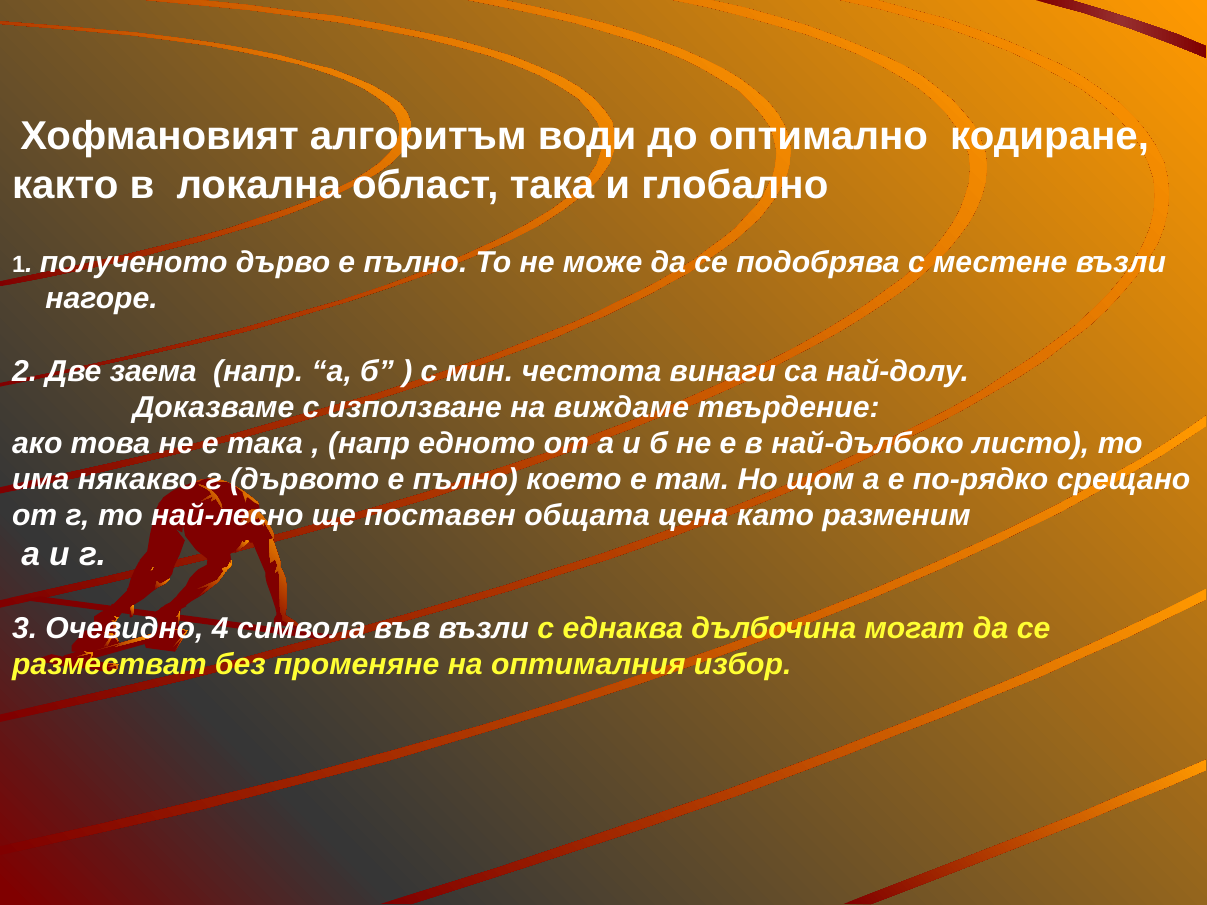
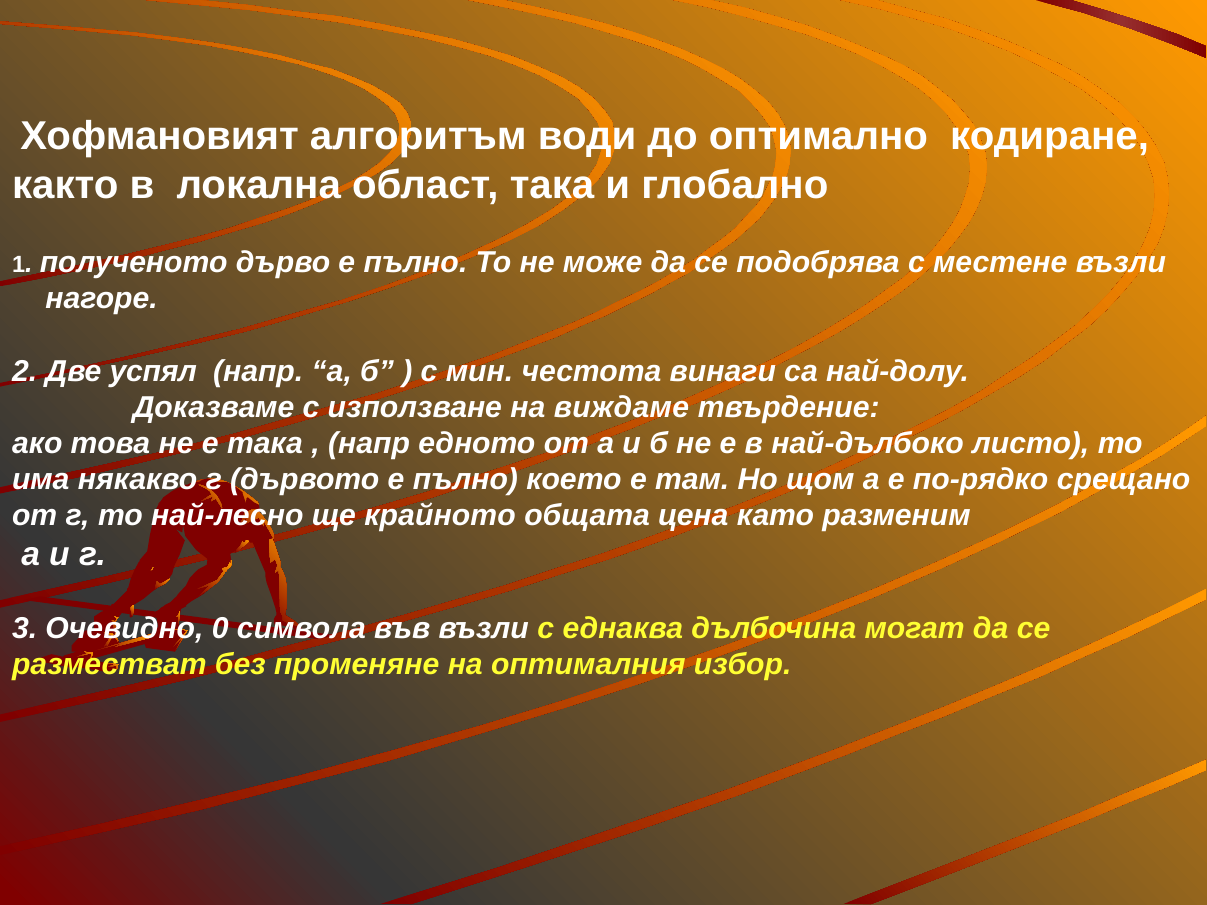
заема: заема -> успял (153, 371)
поставен: поставен -> крайното (440, 516)
4: 4 -> 0 (220, 629)
